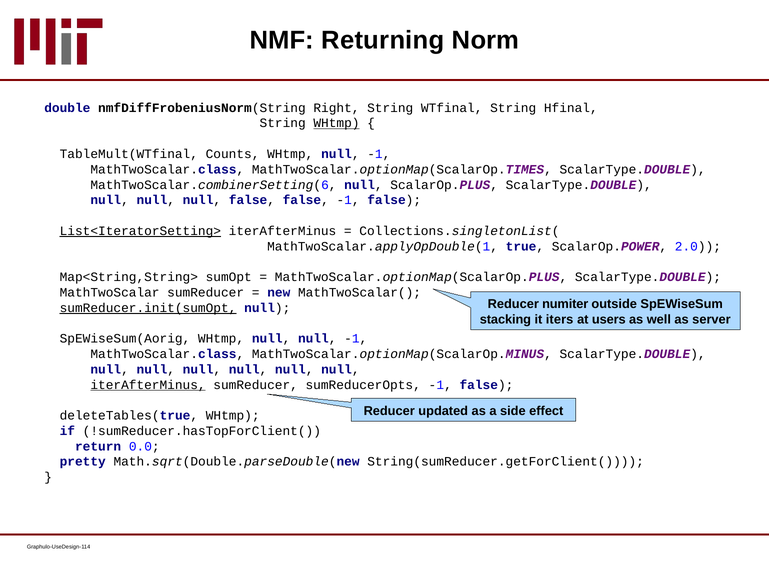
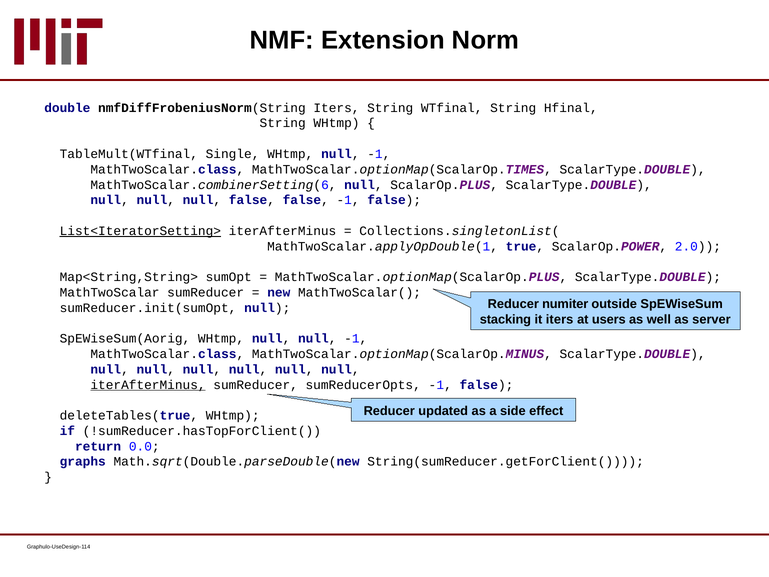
Returning: Returning -> Extension (383, 40)
nmfDiffFrobeniusNorm(String Right: Right -> Iters (336, 108)
WHtmp underline: present -> none (336, 123)
Counts: Counts -> Single (233, 154)
sumReducer.init(sumOpt underline: present -> none (148, 308)
pretty: pretty -> graphs (83, 462)
